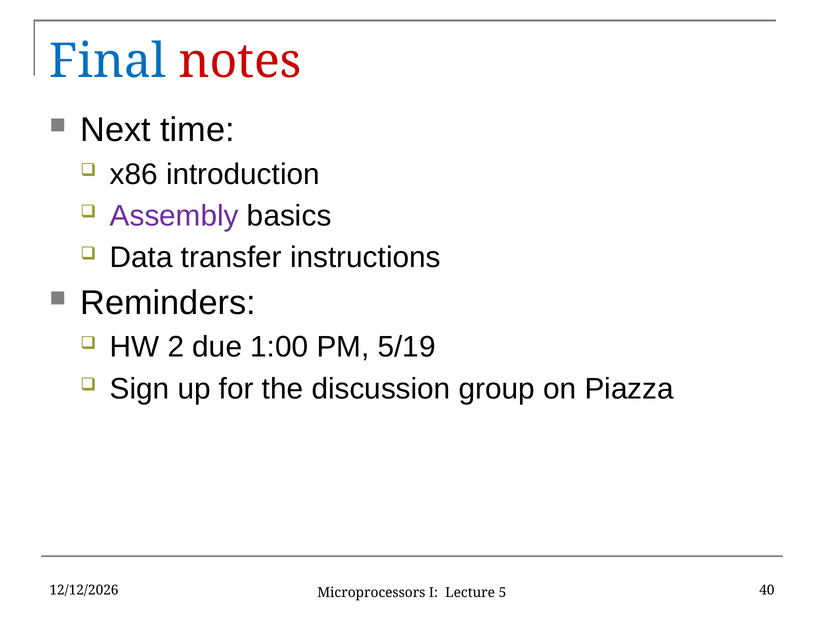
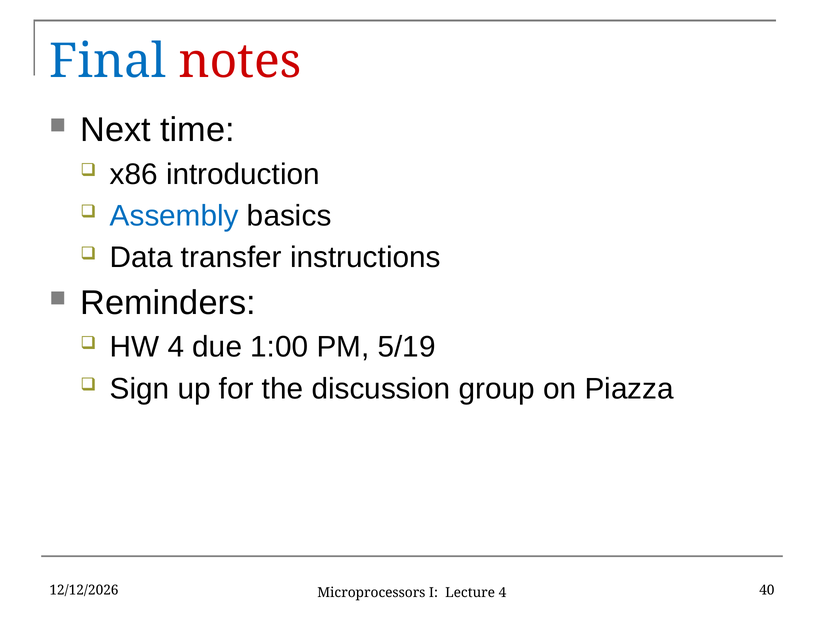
Assembly colour: purple -> blue (174, 216)
HW 2: 2 -> 4 (176, 347)
Lecture 5: 5 -> 4 (502, 593)
